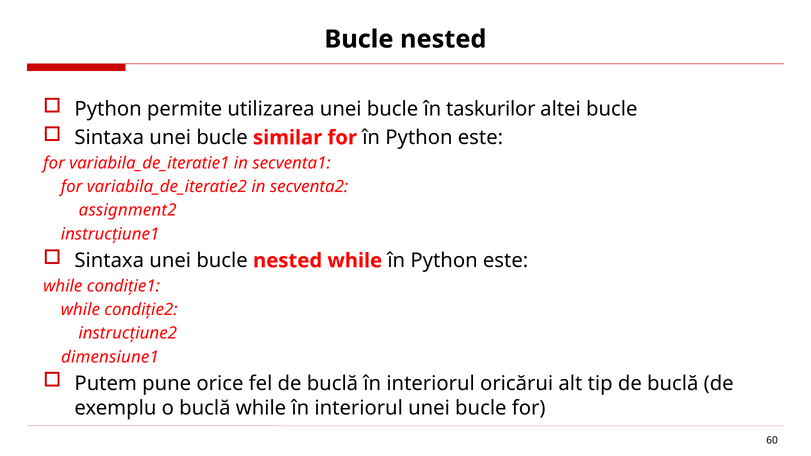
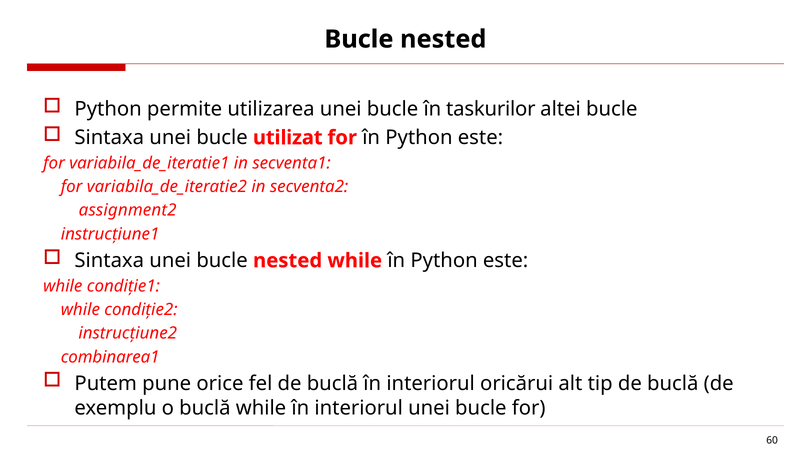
similar: similar -> utilizat (288, 138)
dimensiune1: dimensiune1 -> combinarea1 (110, 357)
